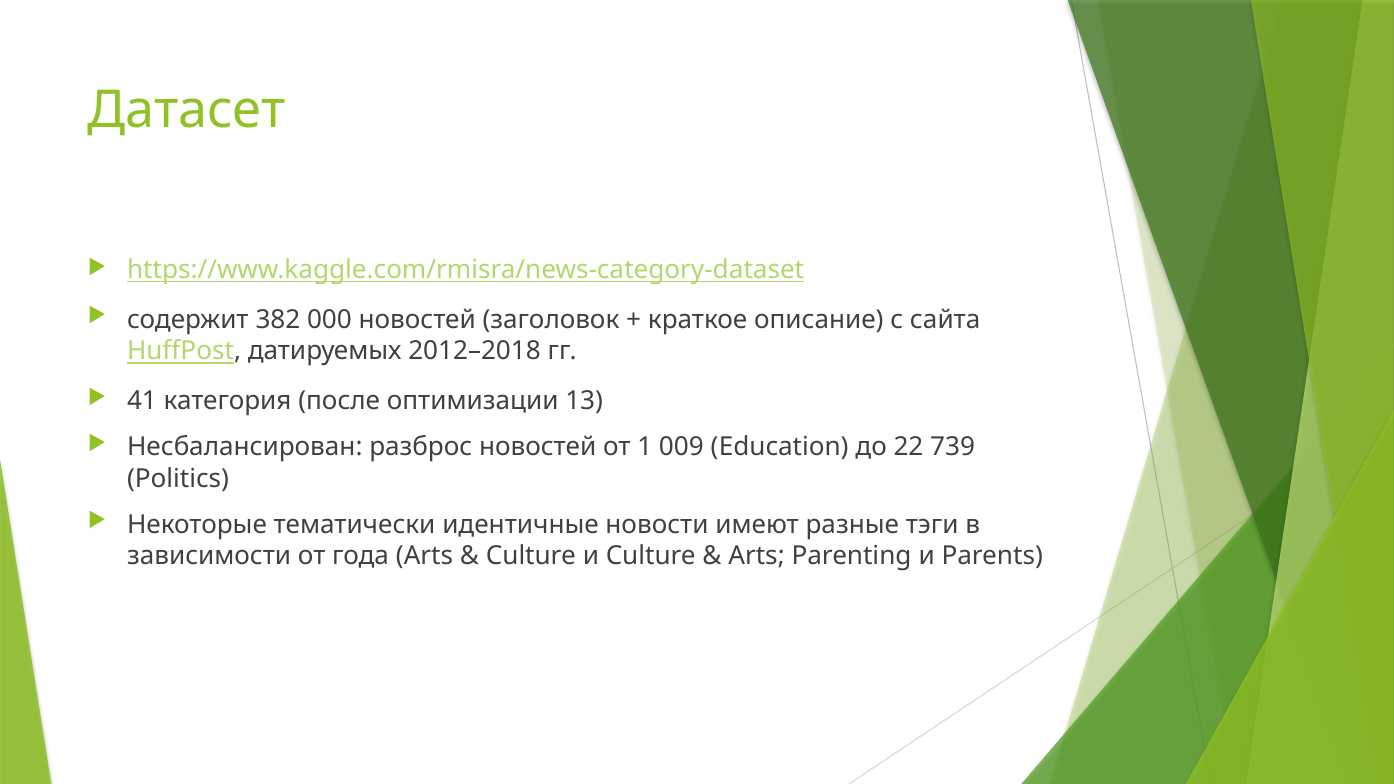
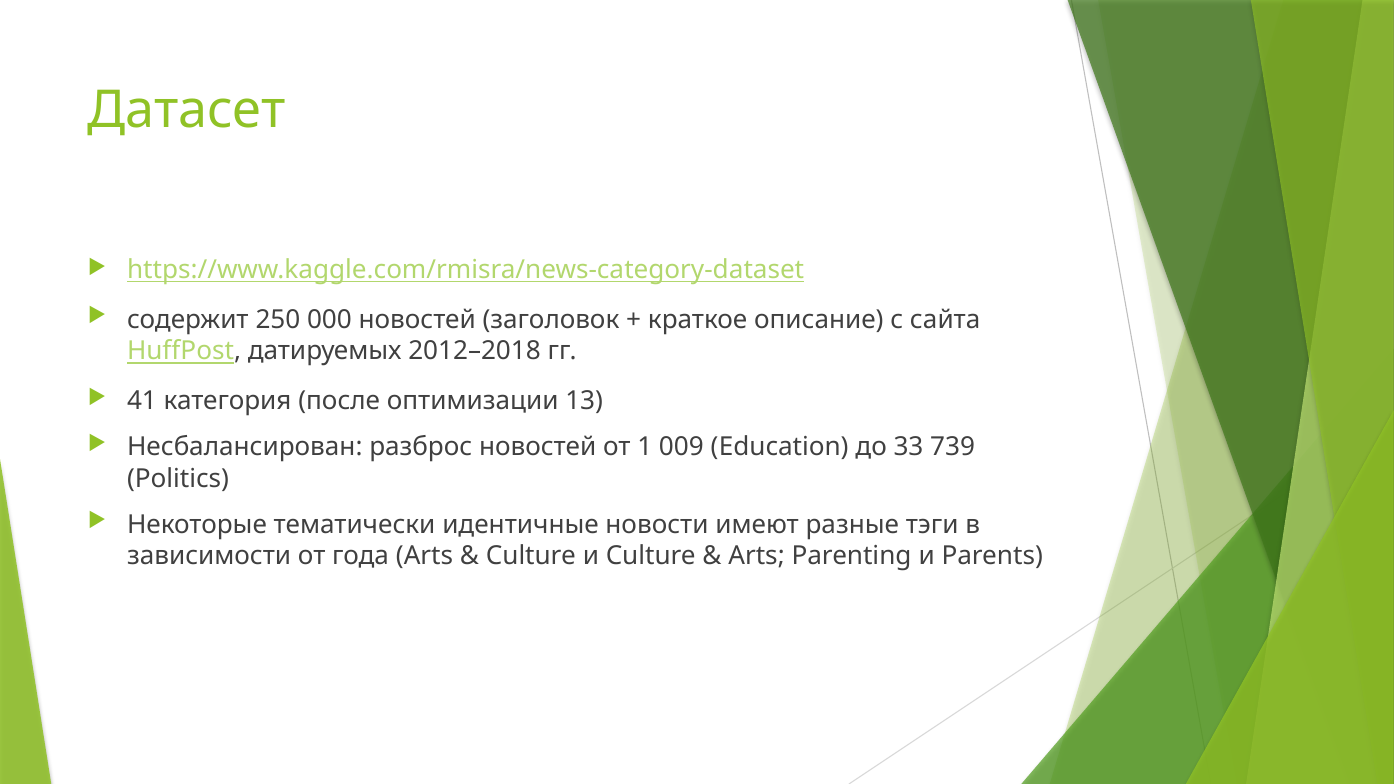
382: 382 -> 250 (278, 320)
22: 22 -> 33 (909, 447)
